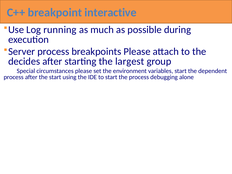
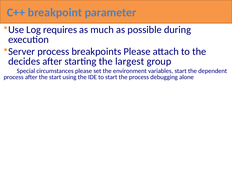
interactive: interactive -> parameter (110, 12)
running: running -> requires (60, 30)
